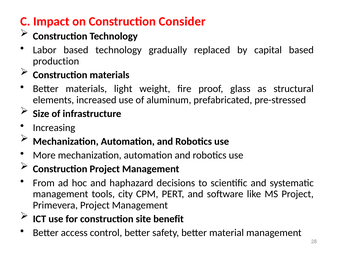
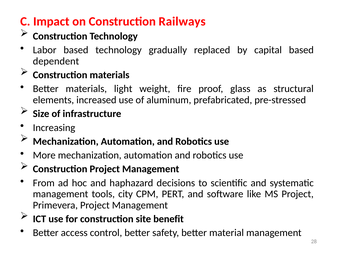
Consider: Consider -> Railways (182, 21)
production: production -> dependent (56, 61)
